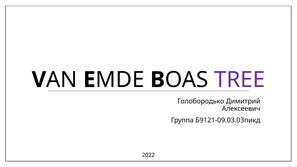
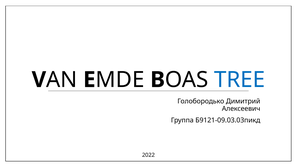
TREE colour: purple -> blue (240, 80)
